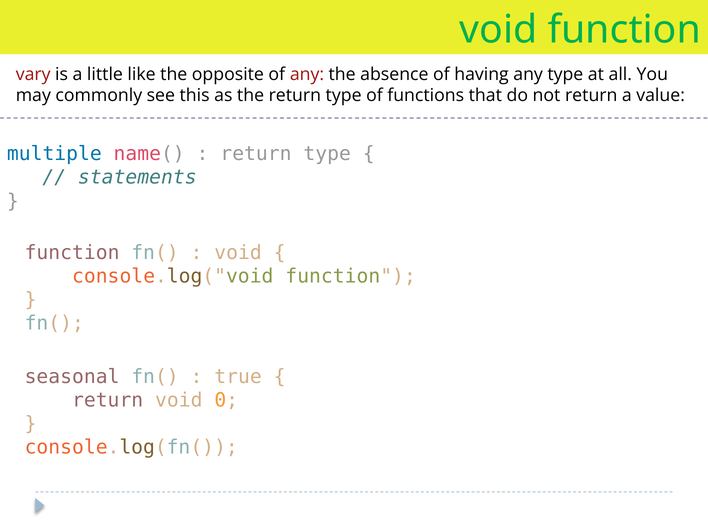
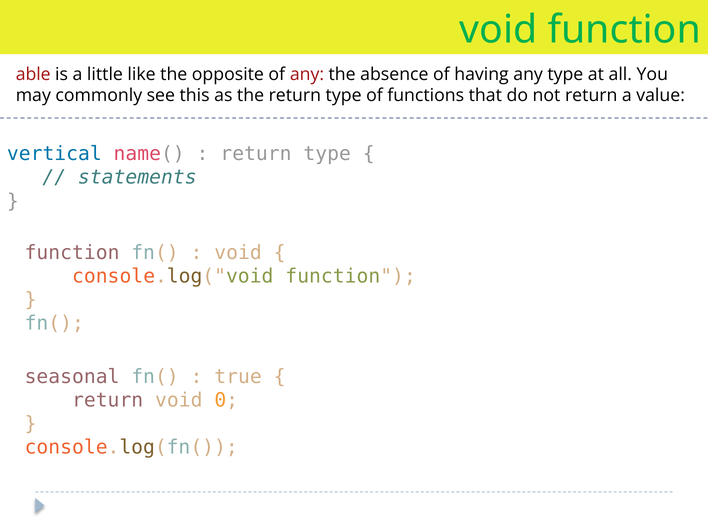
vary: vary -> able (33, 74)
multiple: multiple -> vertical (54, 154)
